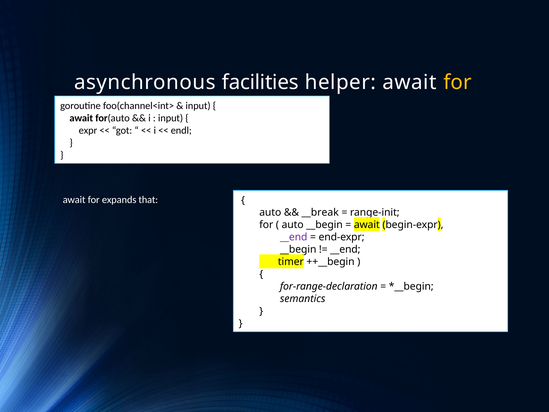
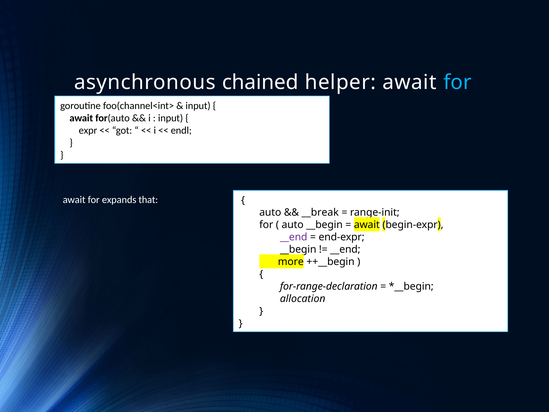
facilities: facilities -> chained (260, 82)
for colour: yellow -> light blue (458, 82)
timer: timer -> more (291, 262)
semantics: semantics -> allocation (303, 299)
